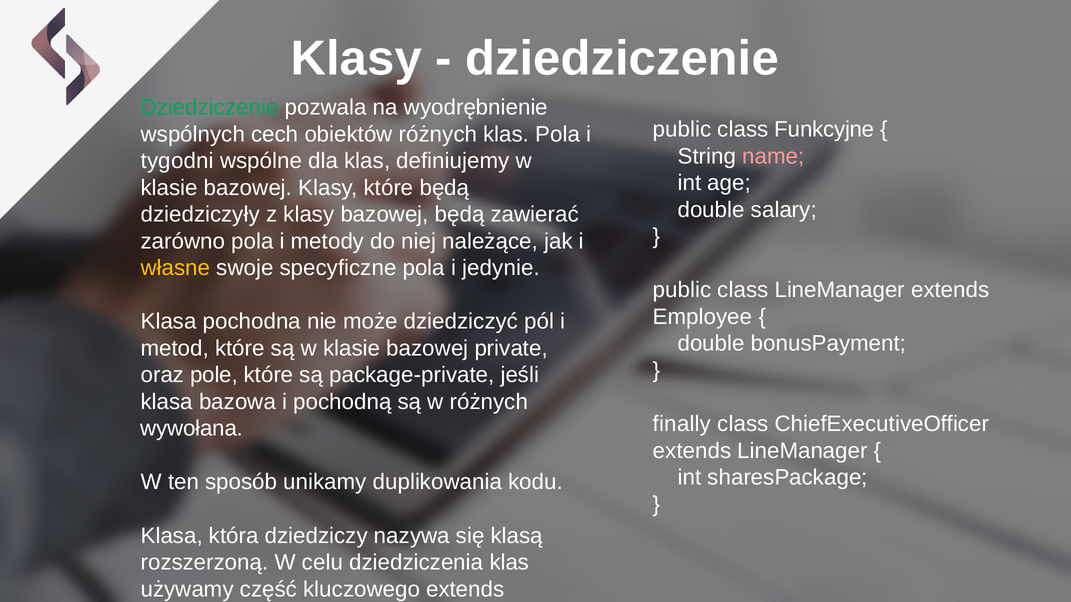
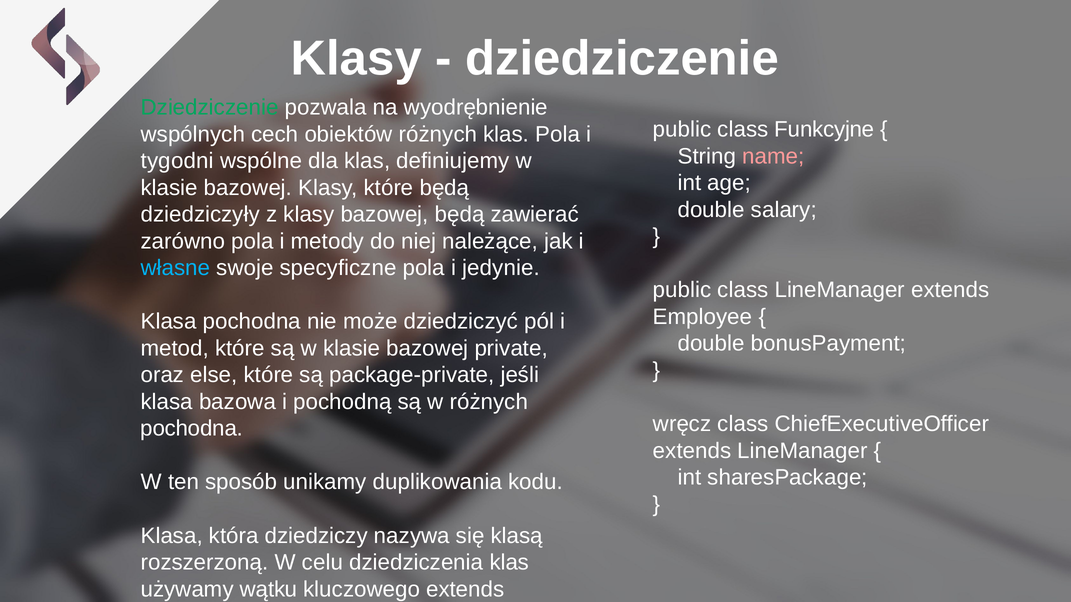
własne colour: yellow -> light blue (175, 268)
pole: pole -> else (214, 375)
finally: finally -> wręcz (682, 424)
wywołana: wywołana -> pochodna (192, 429)
część: część -> wątku (269, 590)
